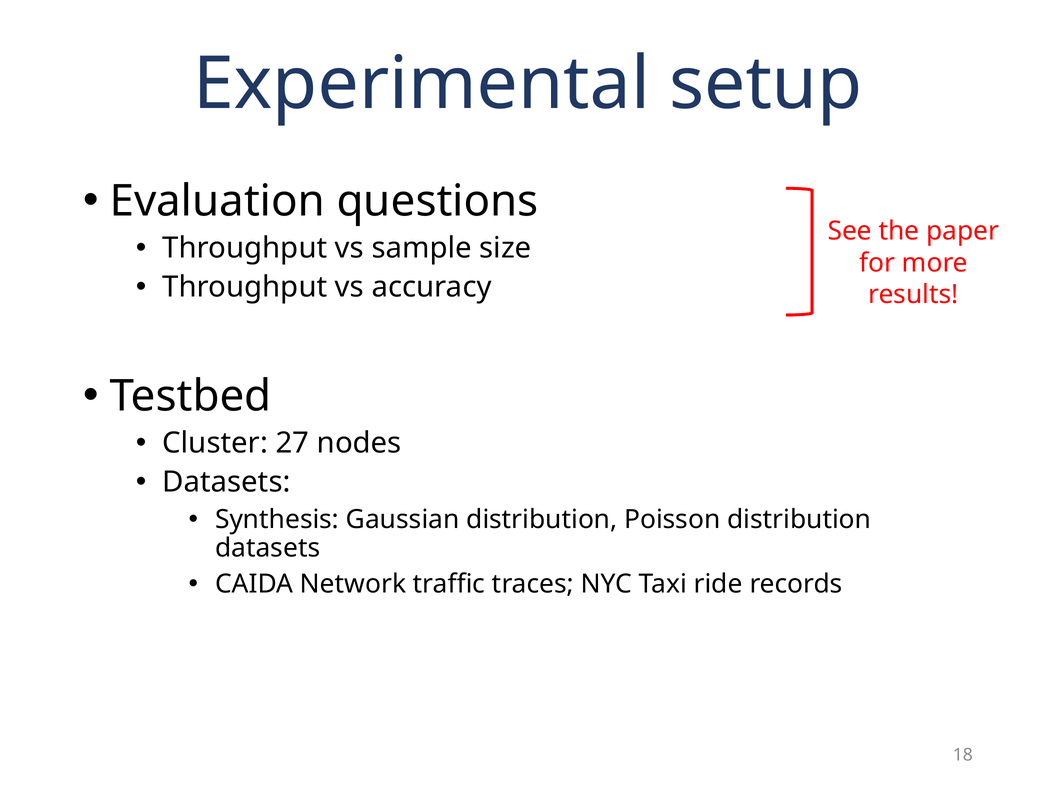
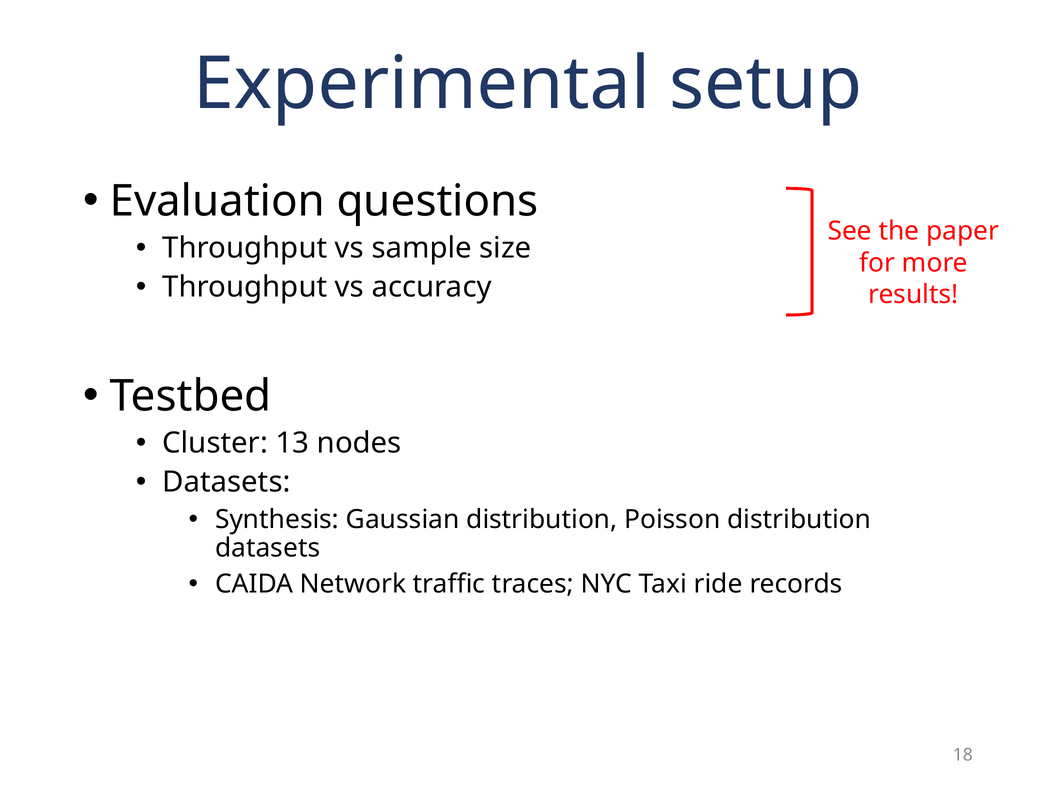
27: 27 -> 13 (292, 443)
